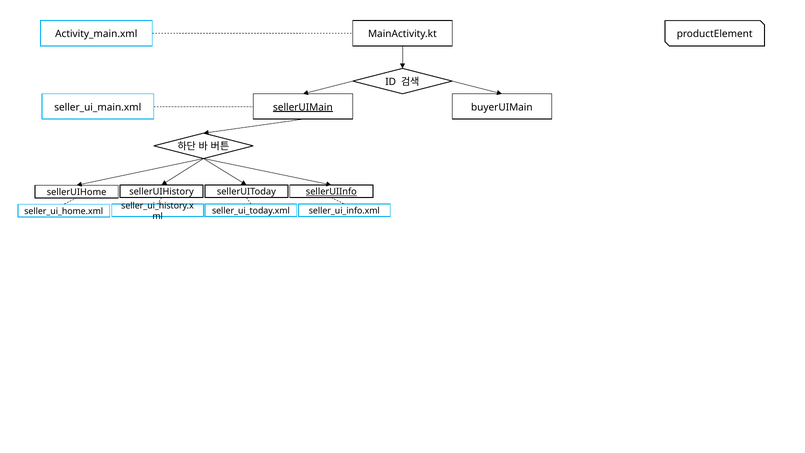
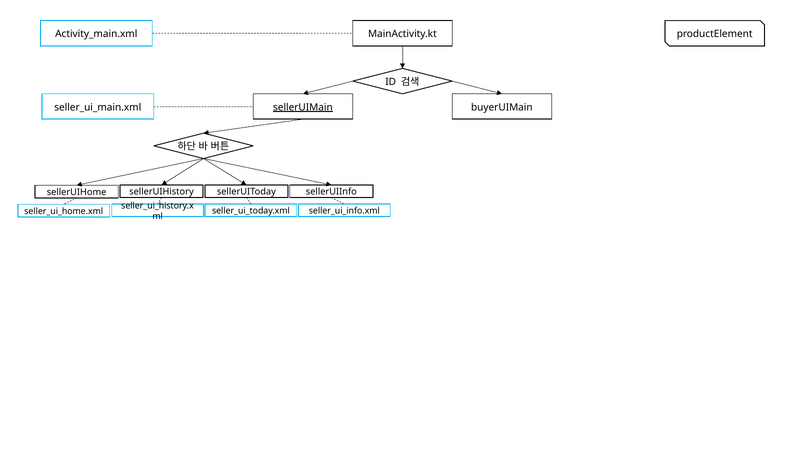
sellerUIInfo underline: present -> none (331, 192)
